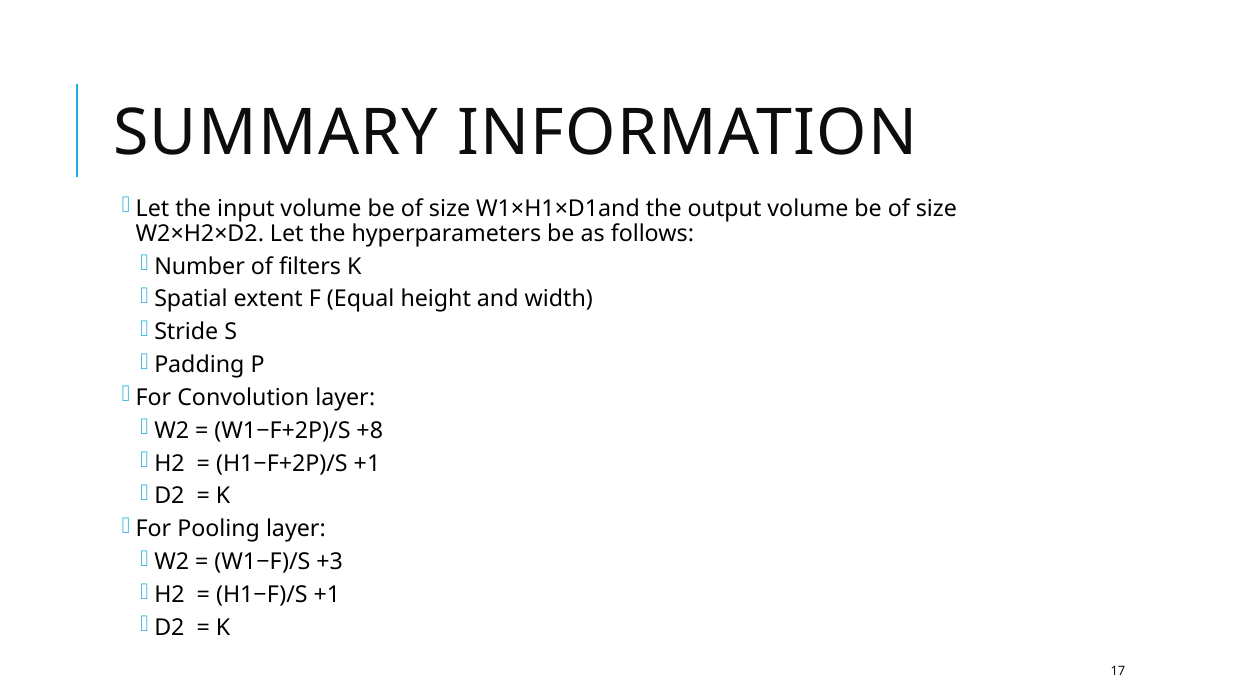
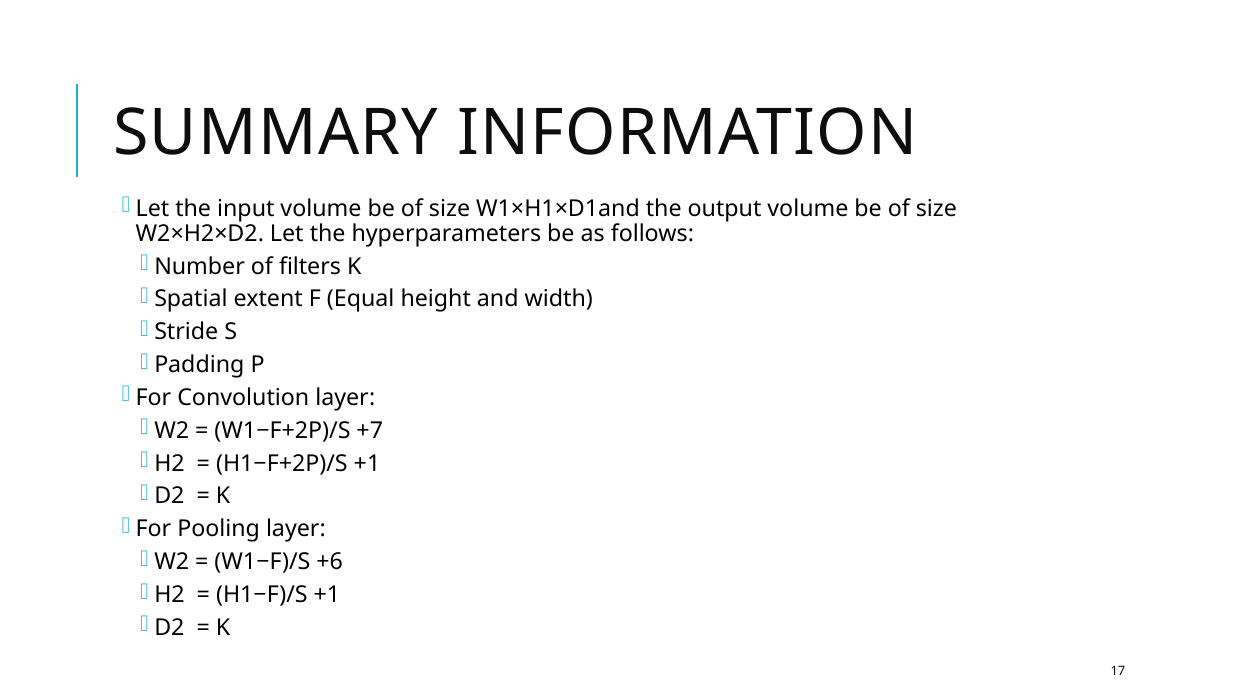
+8: +8 -> +7 (370, 431)
+3: +3 -> +6 (330, 562)
